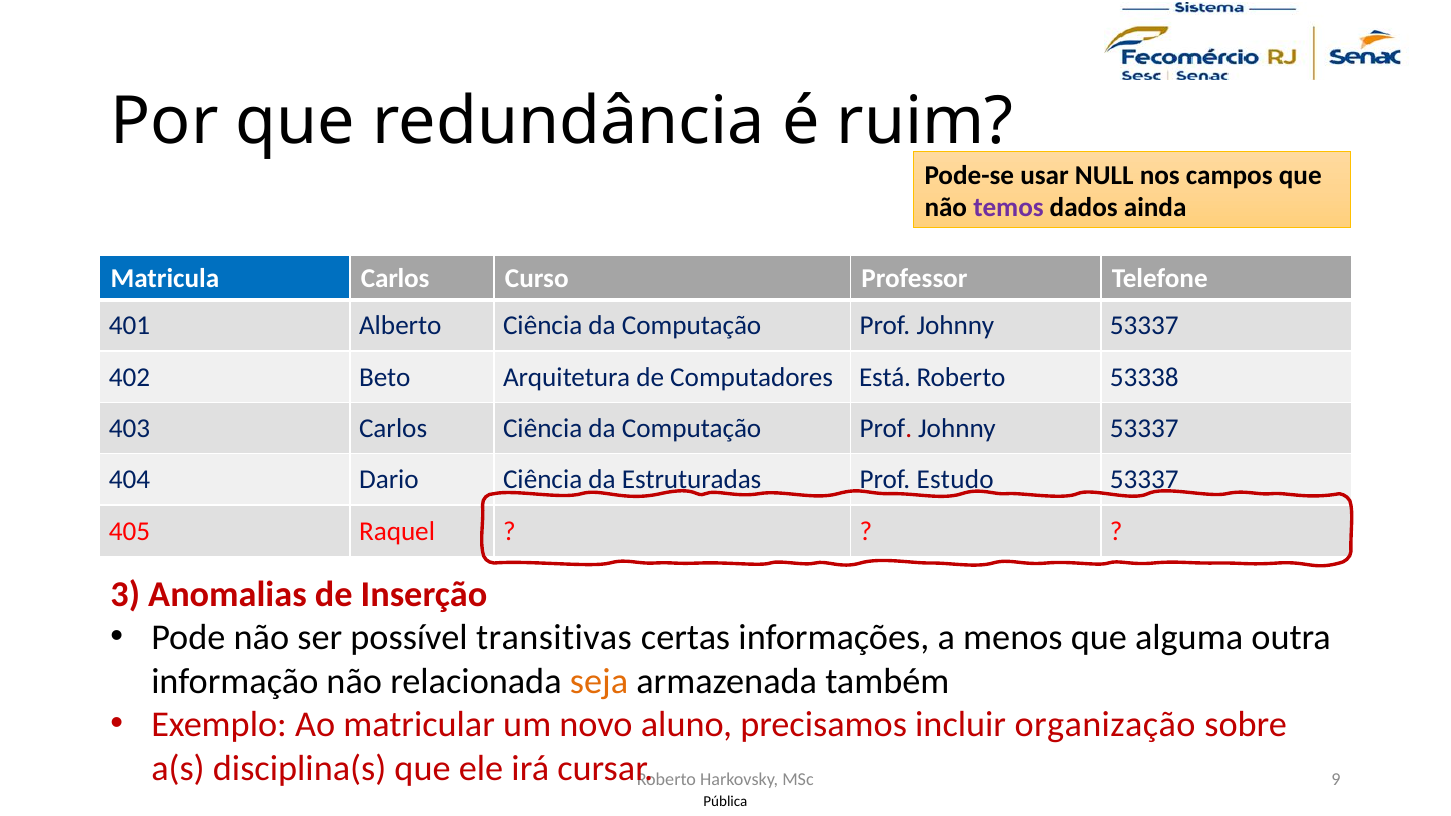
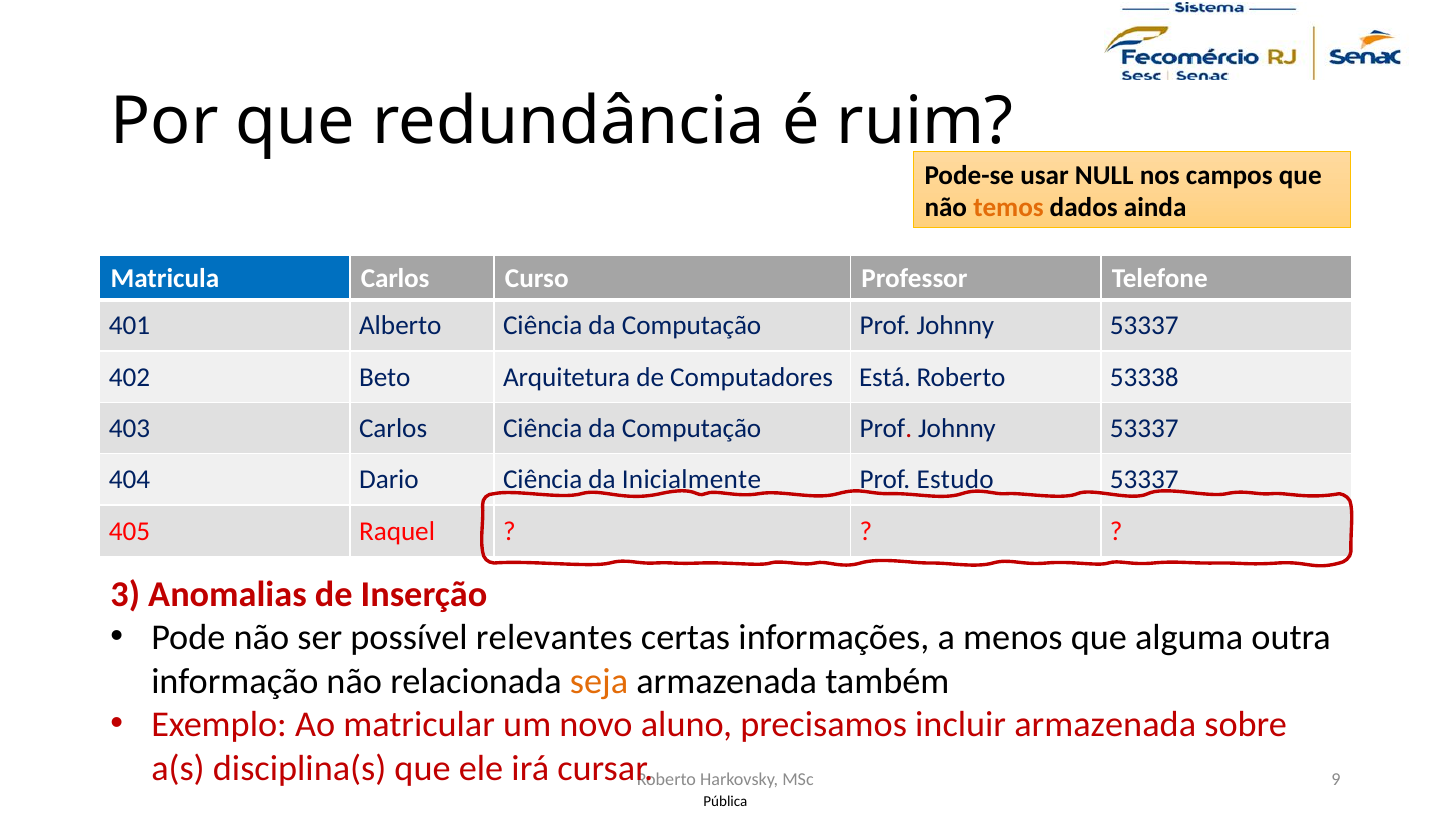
temos colour: purple -> orange (1008, 208)
Estruturadas: Estruturadas -> Inicialmente (691, 480)
transitivas: transitivas -> relevantes (554, 638)
incluir organização: organização -> armazenada (1105, 725)
